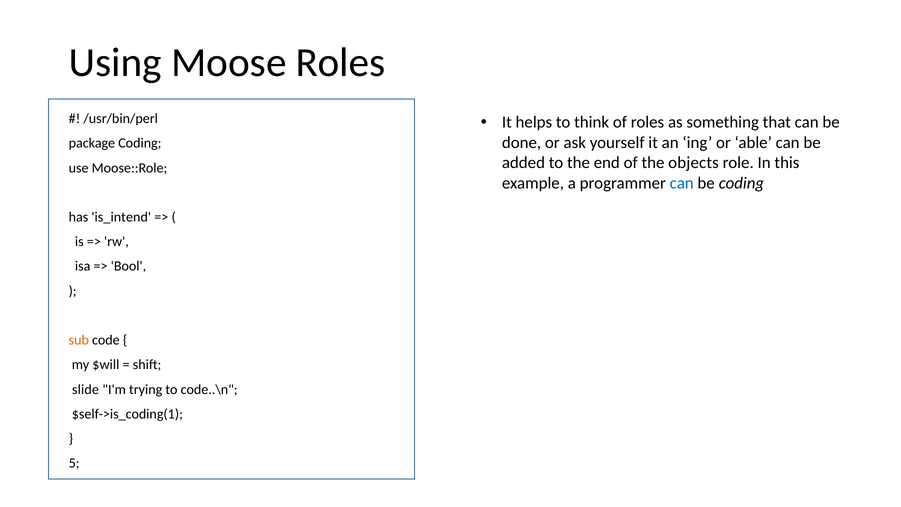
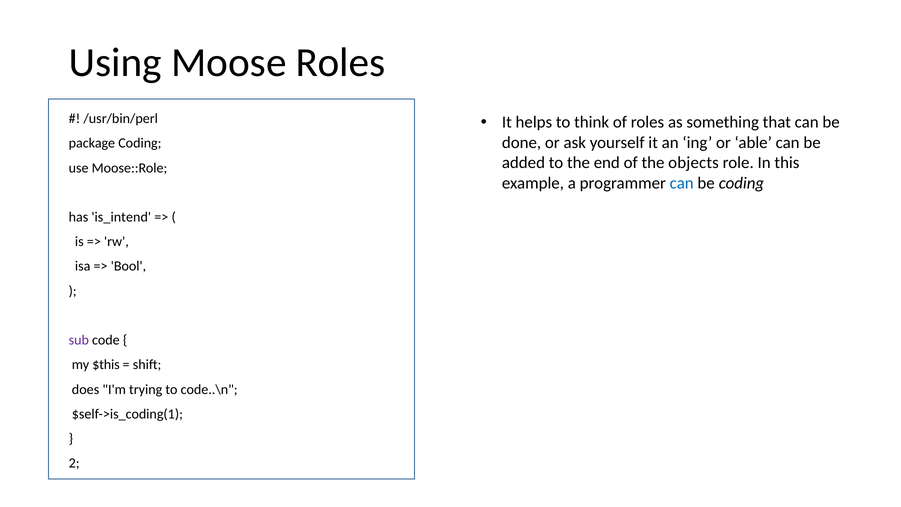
sub colour: orange -> purple (79, 340)
$will: $will -> $this (106, 365)
slide: slide -> does (86, 389)
5: 5 -> 2 (74, 463)
